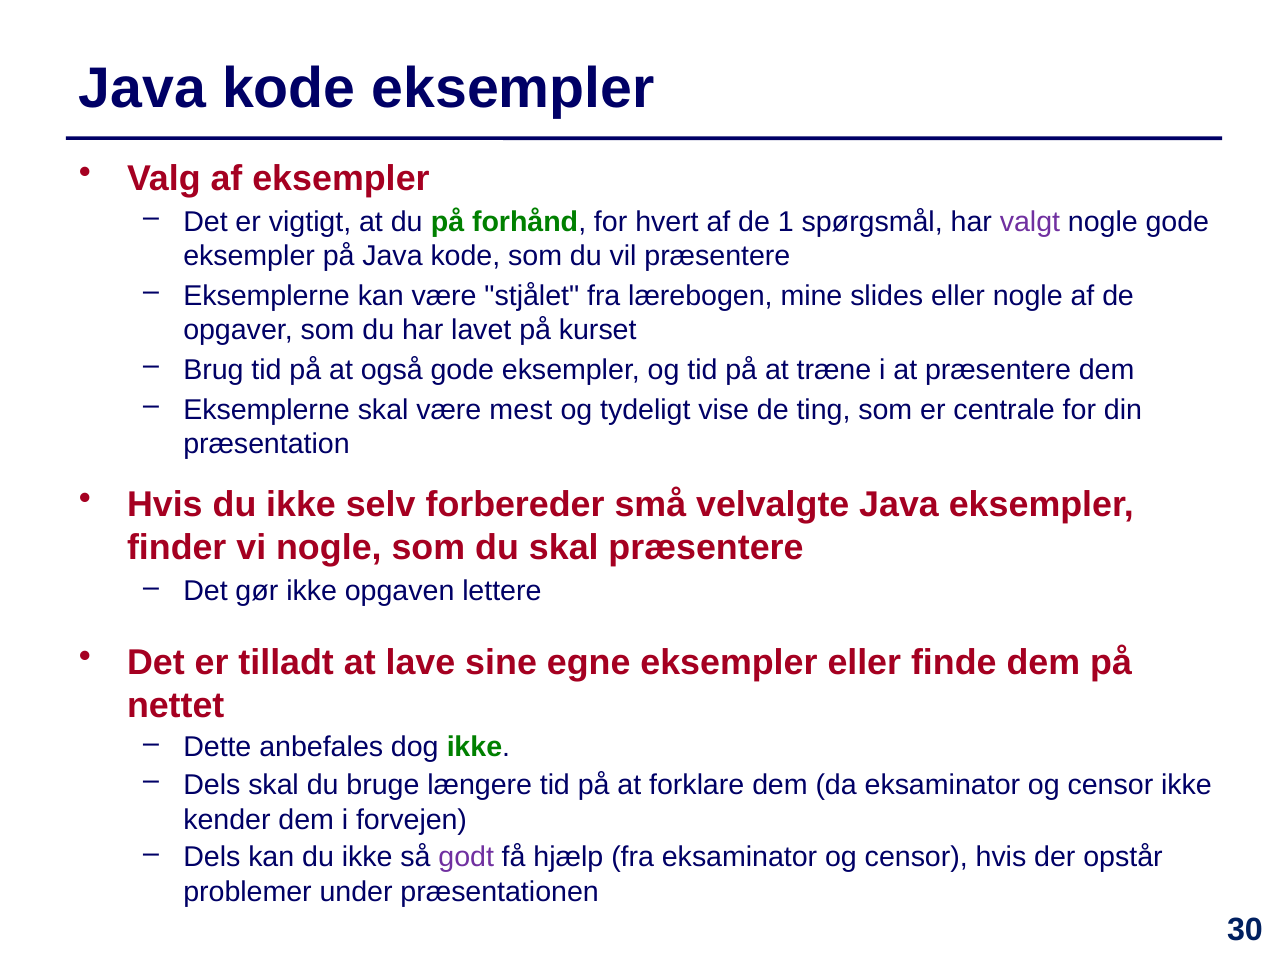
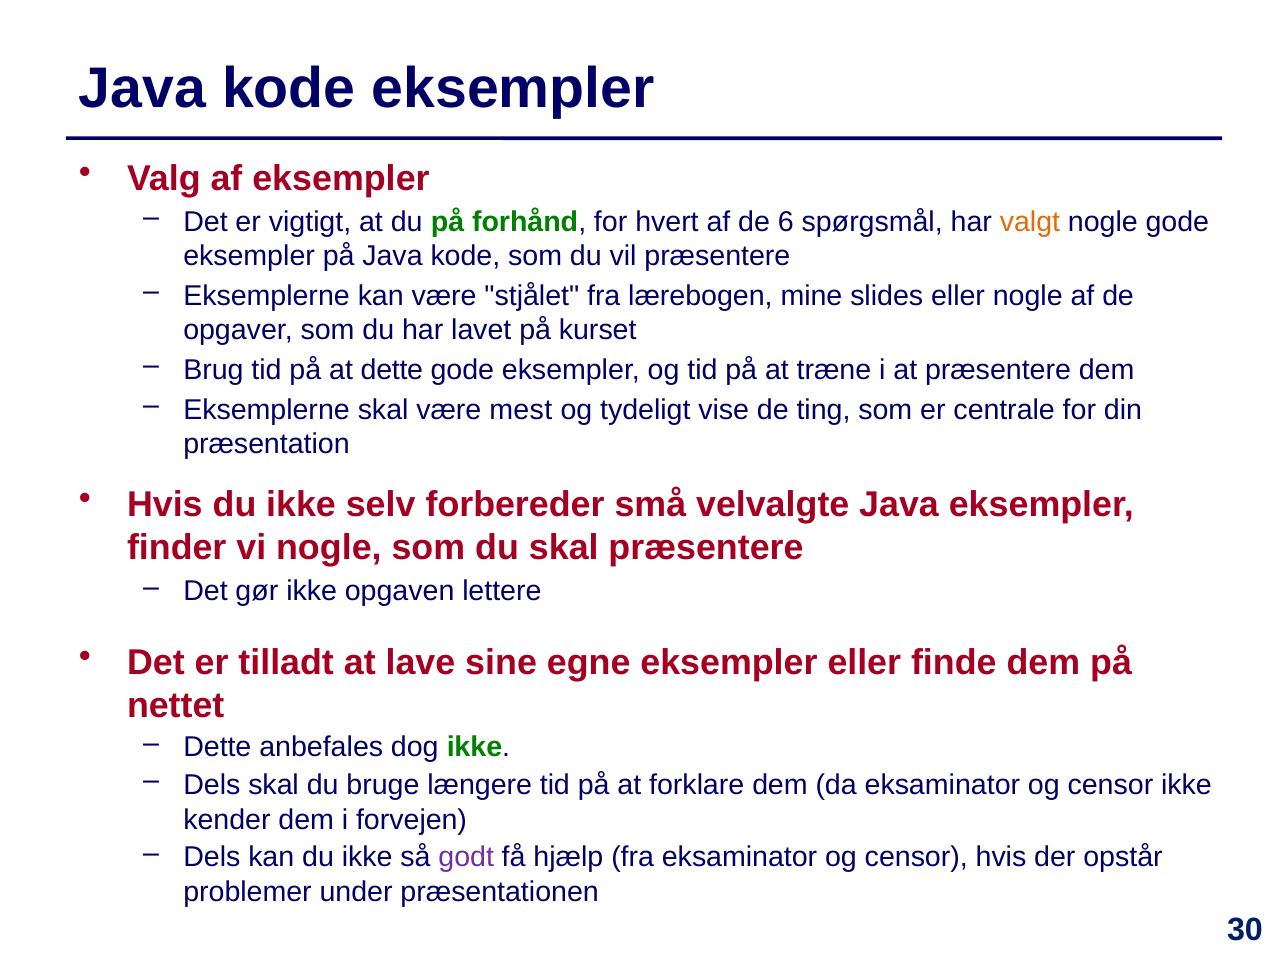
1: 1 -> 6 (786, 222)
valgt colour: purple -> orange (1030, 222)
at også: også -> dette (392, 370)
